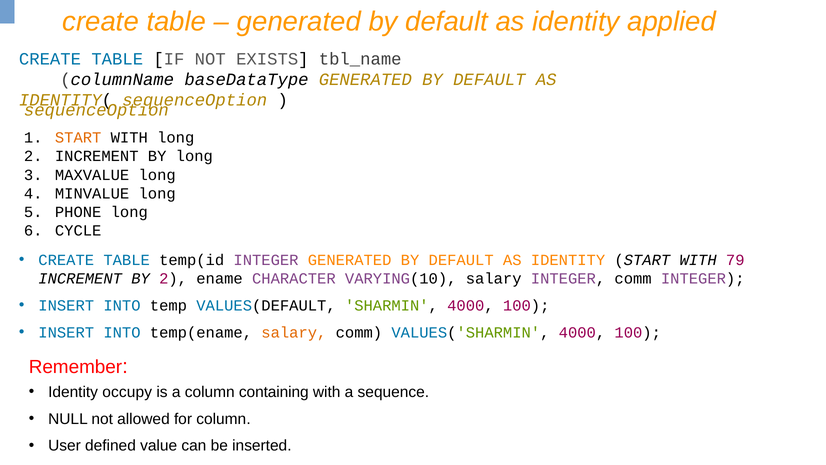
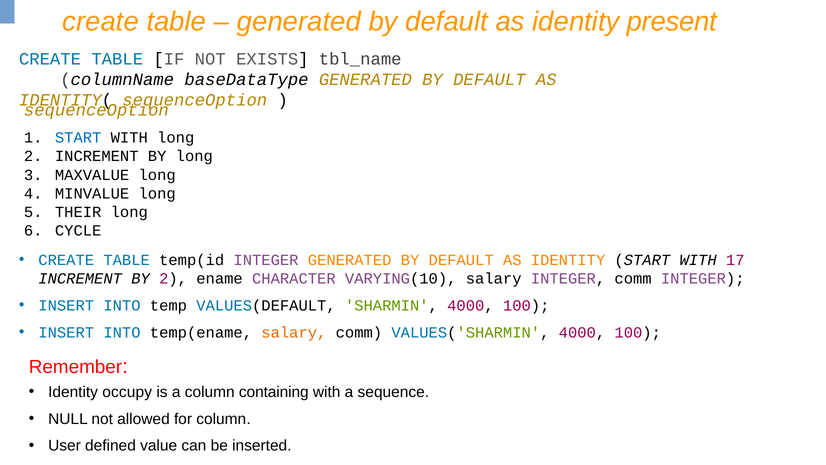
applied: applied -> present (672, 21)
START colour: orange -> blue (78, 138)
PHONE: PHONE -> THEIR (78, 212)
79: 79 -> 17 (735, 260)
